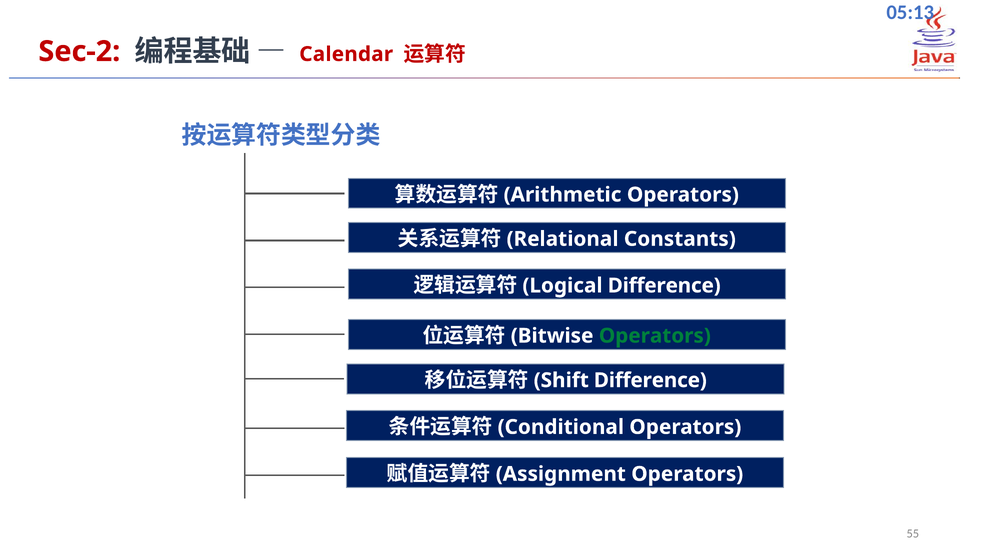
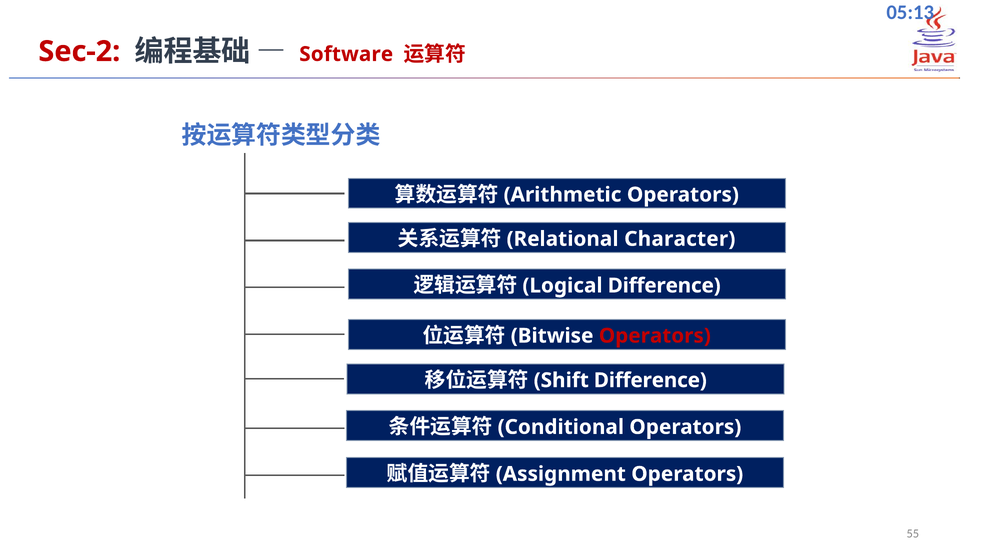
Calendar: Calendar -> Software (346, 54)
Constants: Constants -> Character (680, 239)
Operators colour: green -> red (655, 336)
